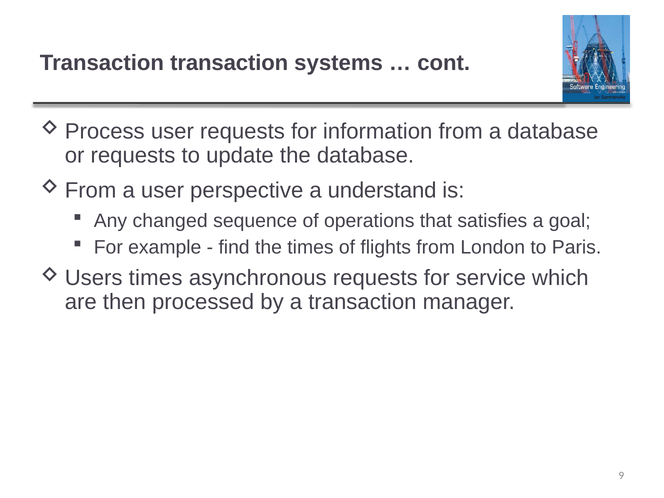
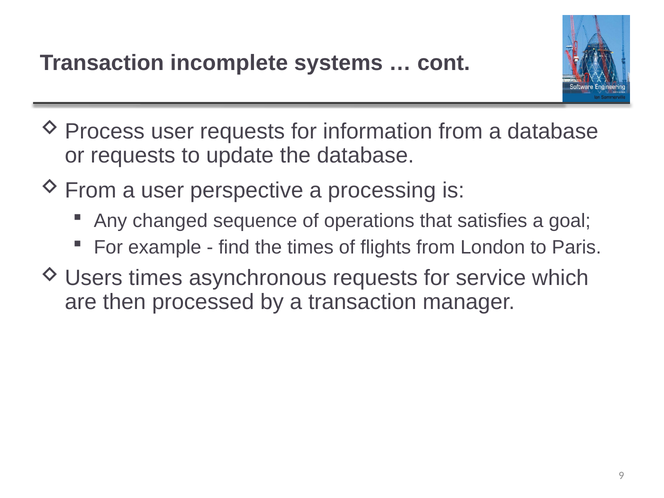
Transaction transaction: transaction -> incomplete (229, 63)
understand: understand -> processing (382, 190)
